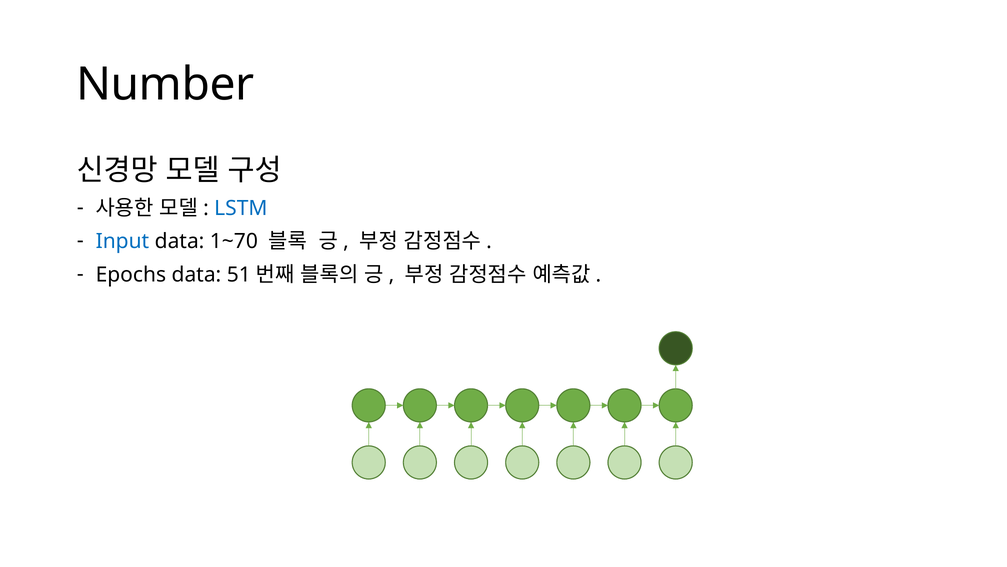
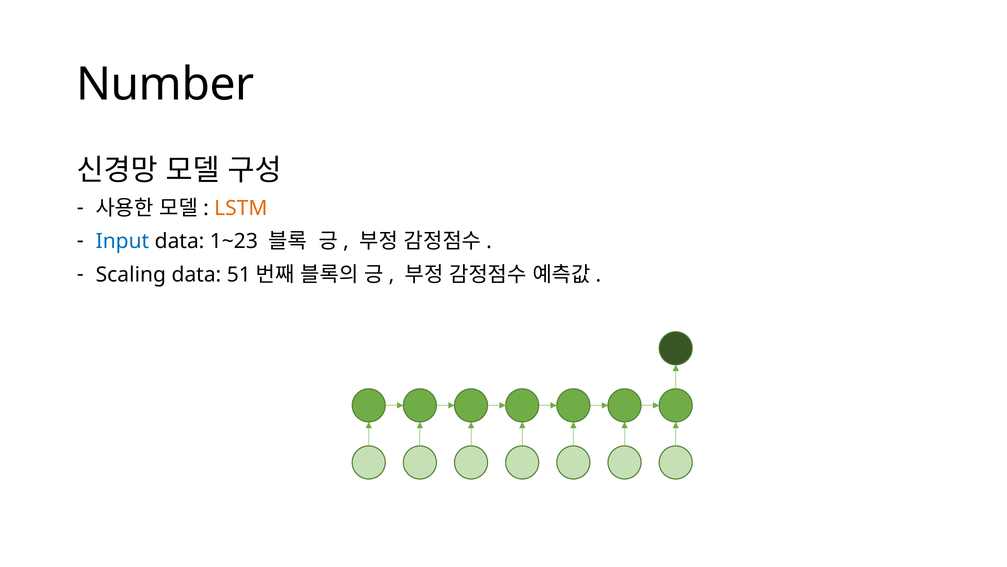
LSTM colour: blue -> orange (241, 208)
1~70: 1~70 -> 1~23 (234, 241)
Epochs: Epochs -> Scaling (131, 274)
